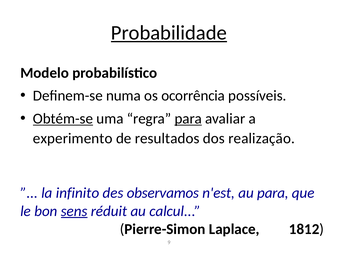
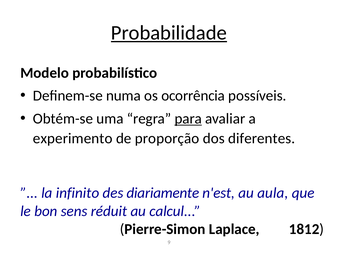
Obtém-se underline: present -> none (63, 118)
resultados: resultados -> proporção (167, 138)
realização: realização -> diferentes (262, 138)
observamos: observamos -> diariamente (163, 193)
au para: para -> aula (273, 193)
sens underline: present -> none (74, 211)
